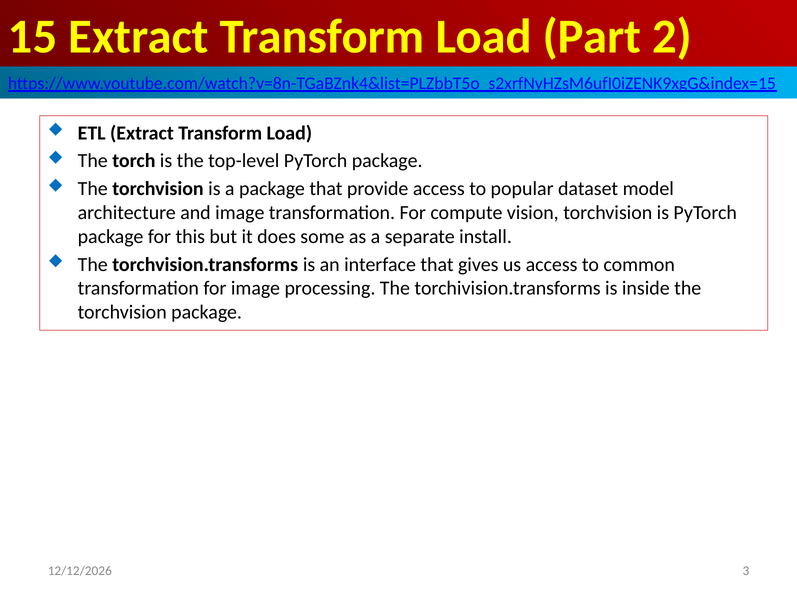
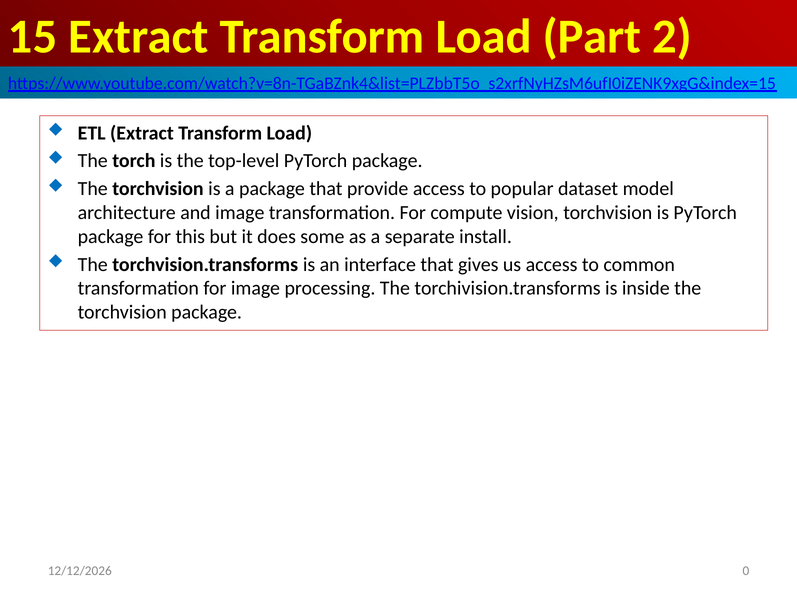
3: 3 -> 0 (746, 571)
